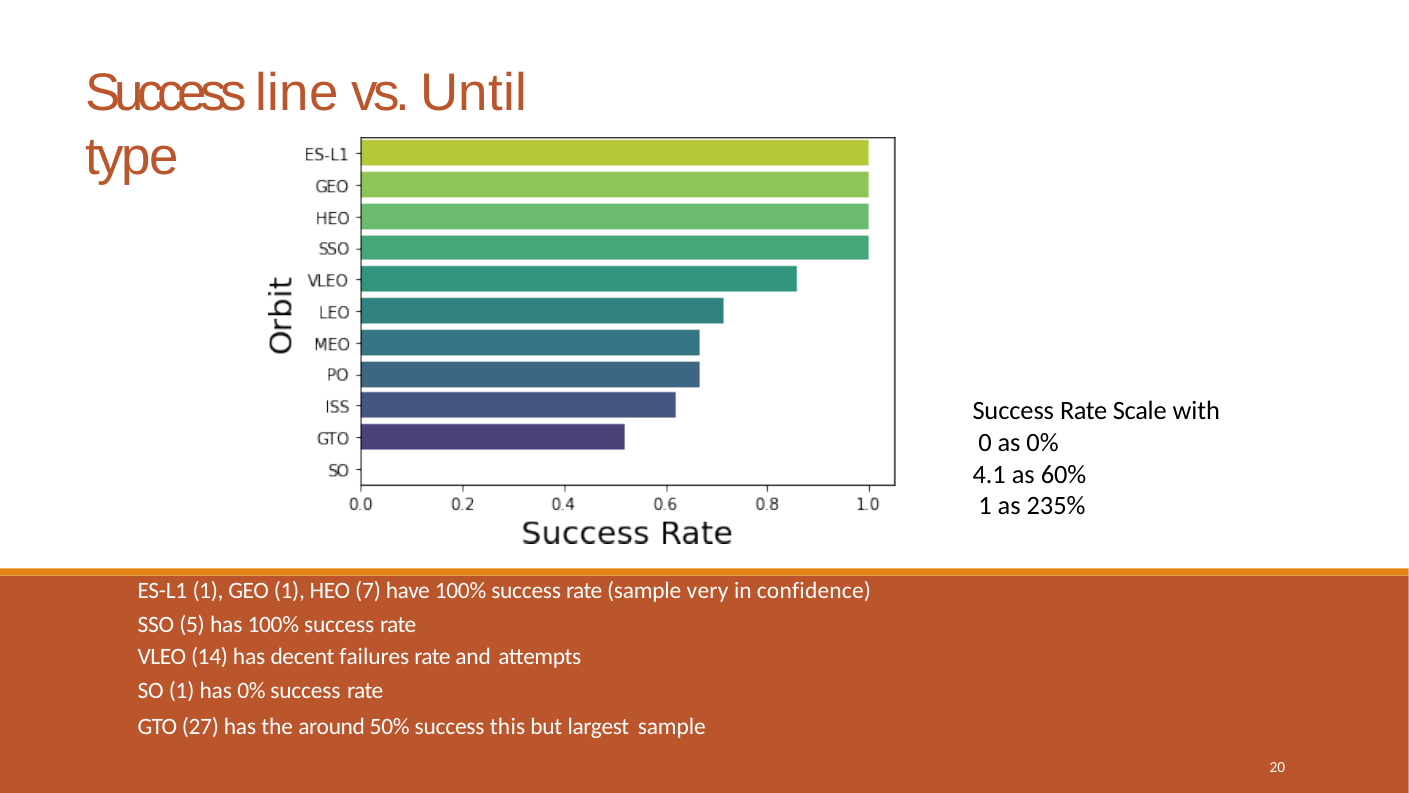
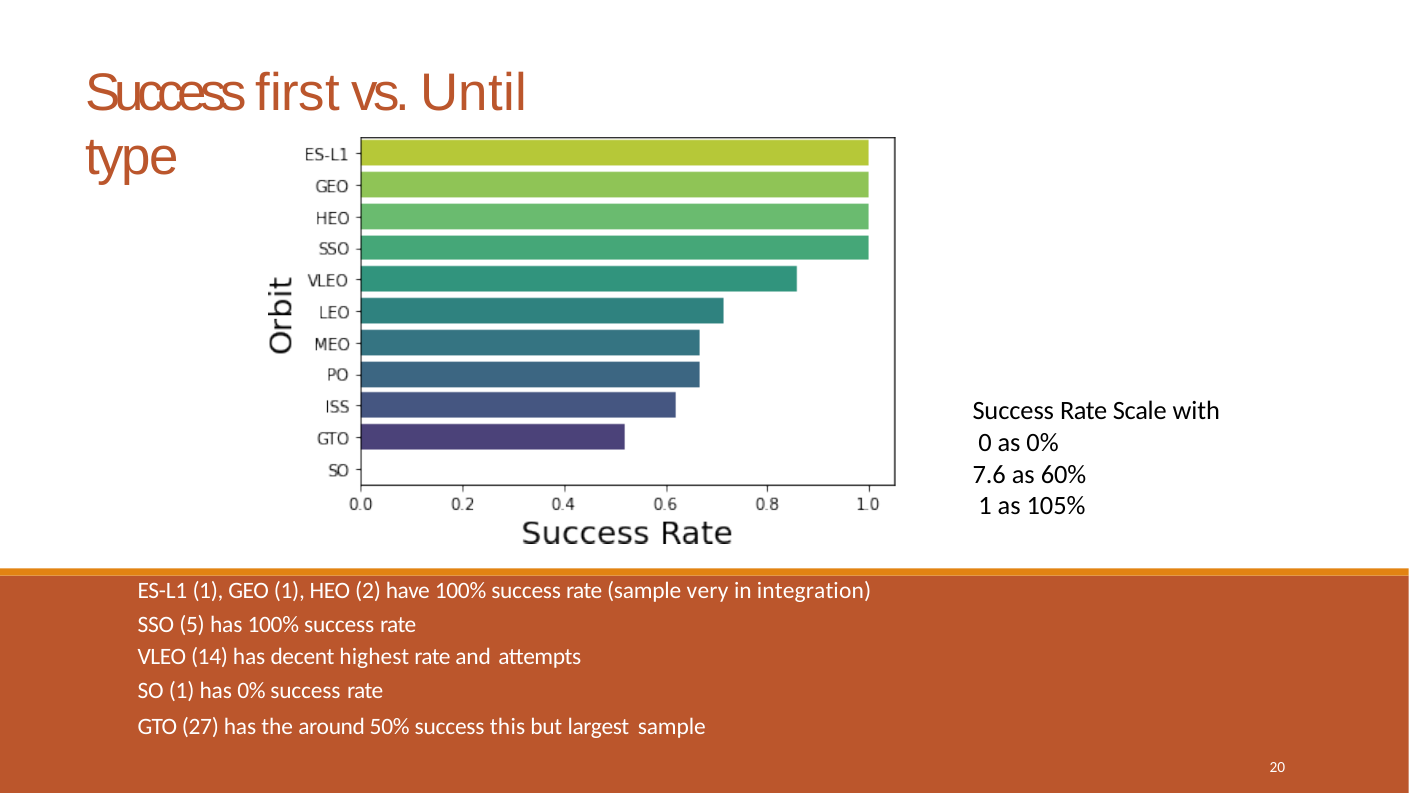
line: line -> first (298, 93)
4.1: 4.1 -> 7.6 (989, 474)
235%: 235% -> 105% (1056, 506)
7: 7 -> 2 (368, 591)
confidence: confidence -> integration (814, 591)
failures: failures -> highest (374, 656)
